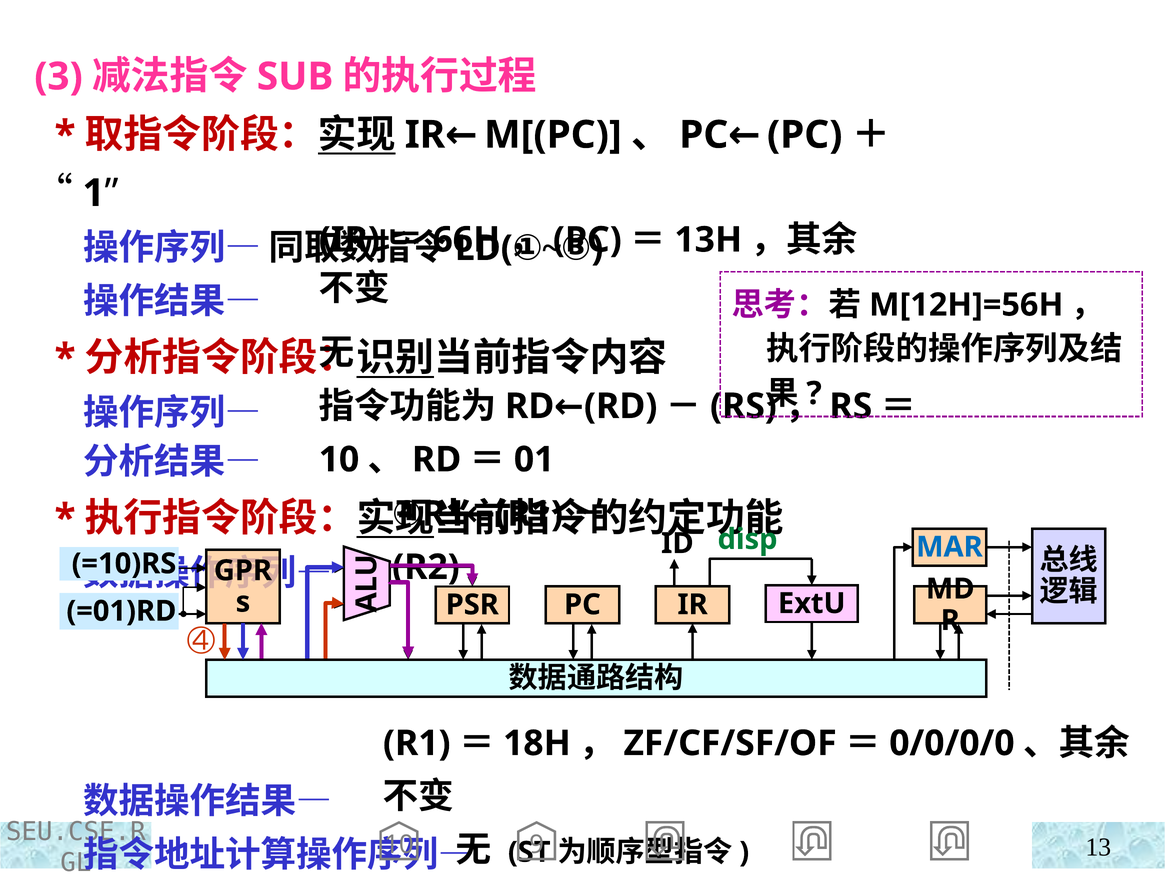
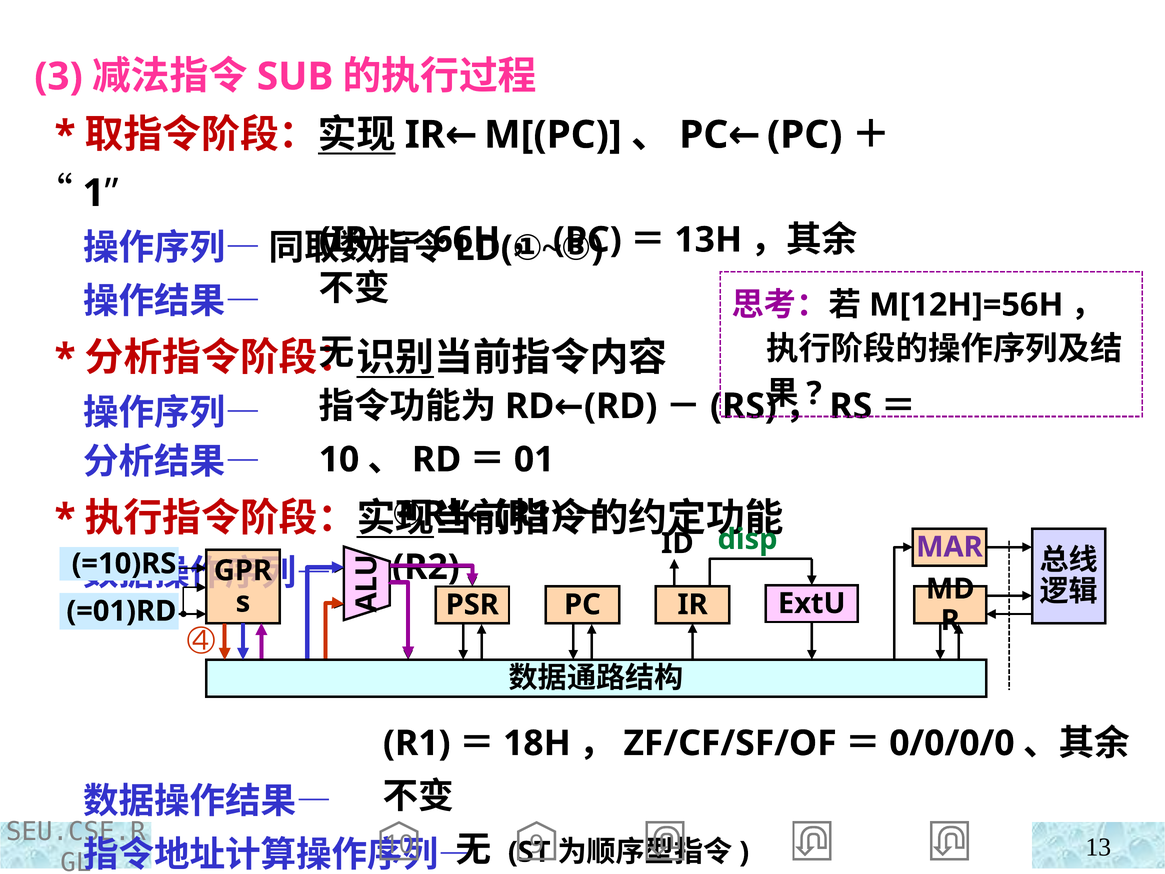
MAR colour: blue -> purple (949, 547)
